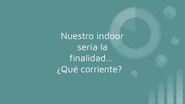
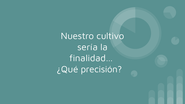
indoor: indoor -> cultivo (110, 36)
corriente: corriente -> precisión (101, 69)
